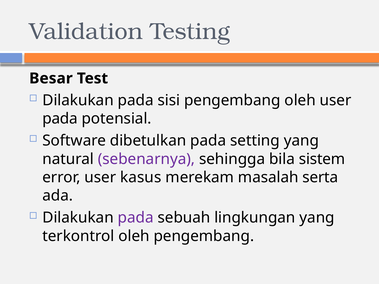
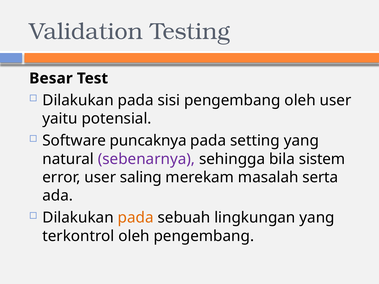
pada: pada -> yaitu (60, 119)
dibetulkan: dibetulkan -> puncaknya (148, 141)
kasus: kasus -> saling (141, 177)
pada colour: purple -> orange (136, 218)
